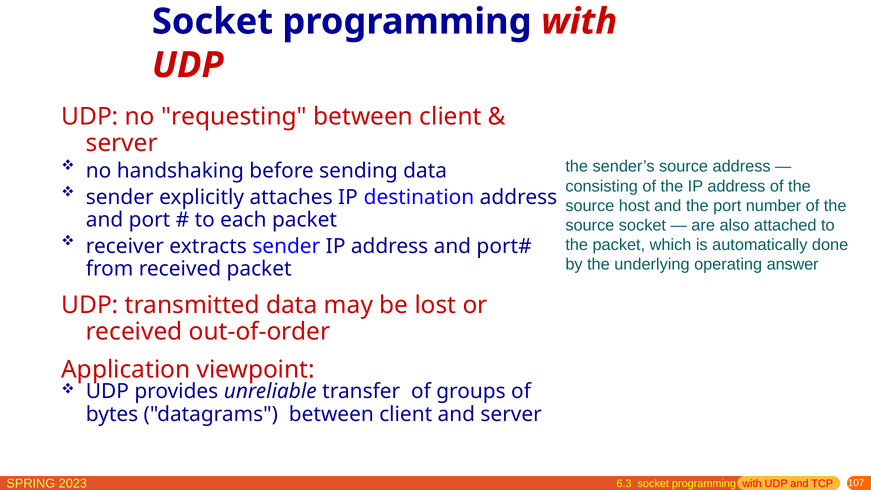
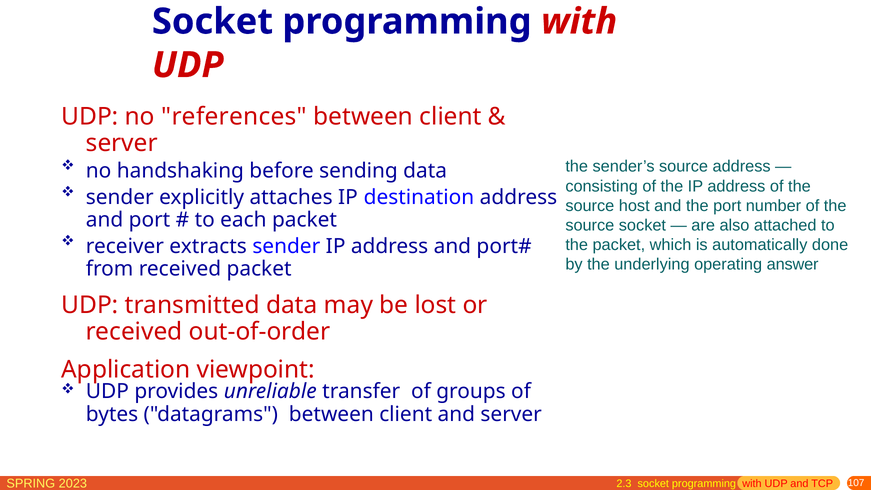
requesting: requesting -> references (234, 116)
6.3: 6.3 -> 2.3 (624, 484)
